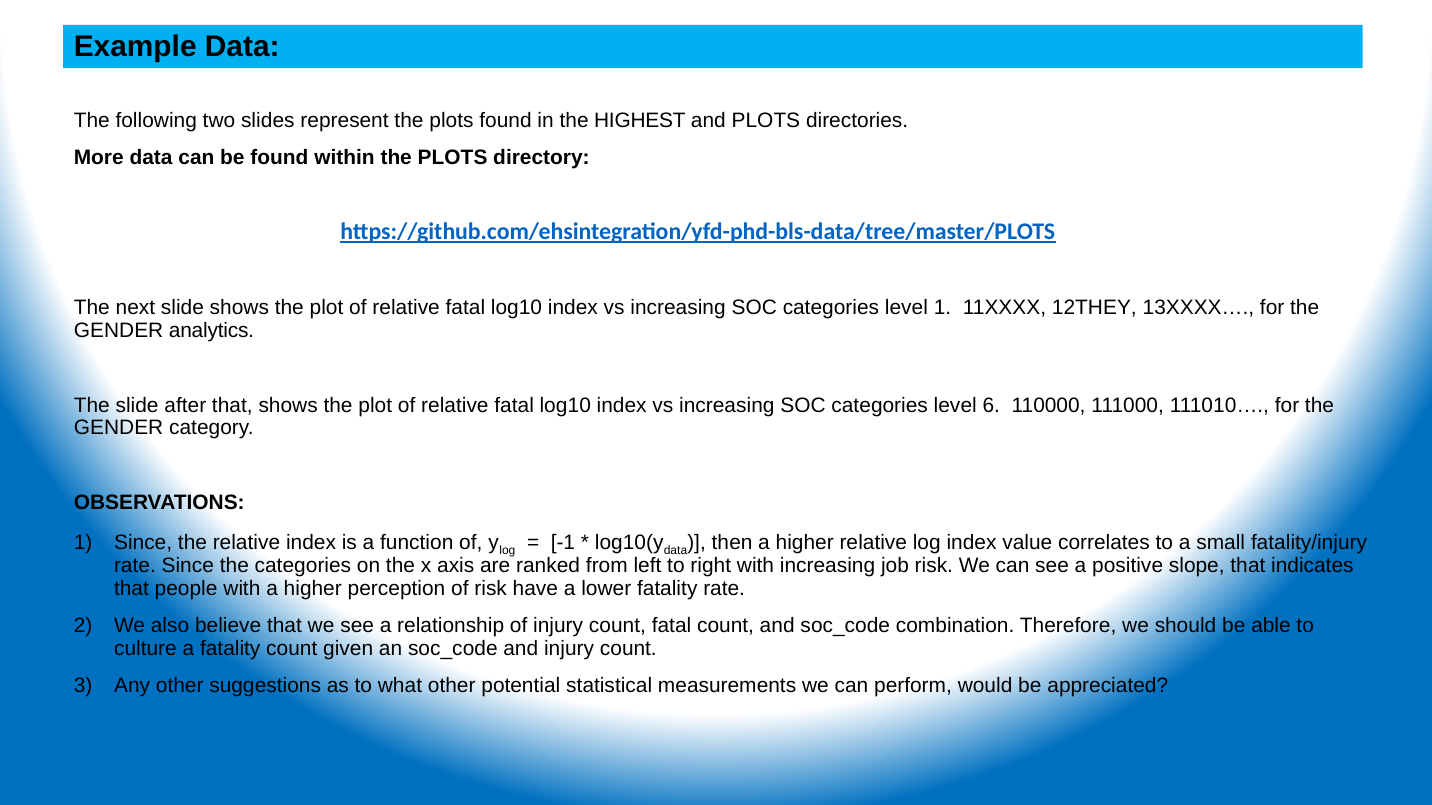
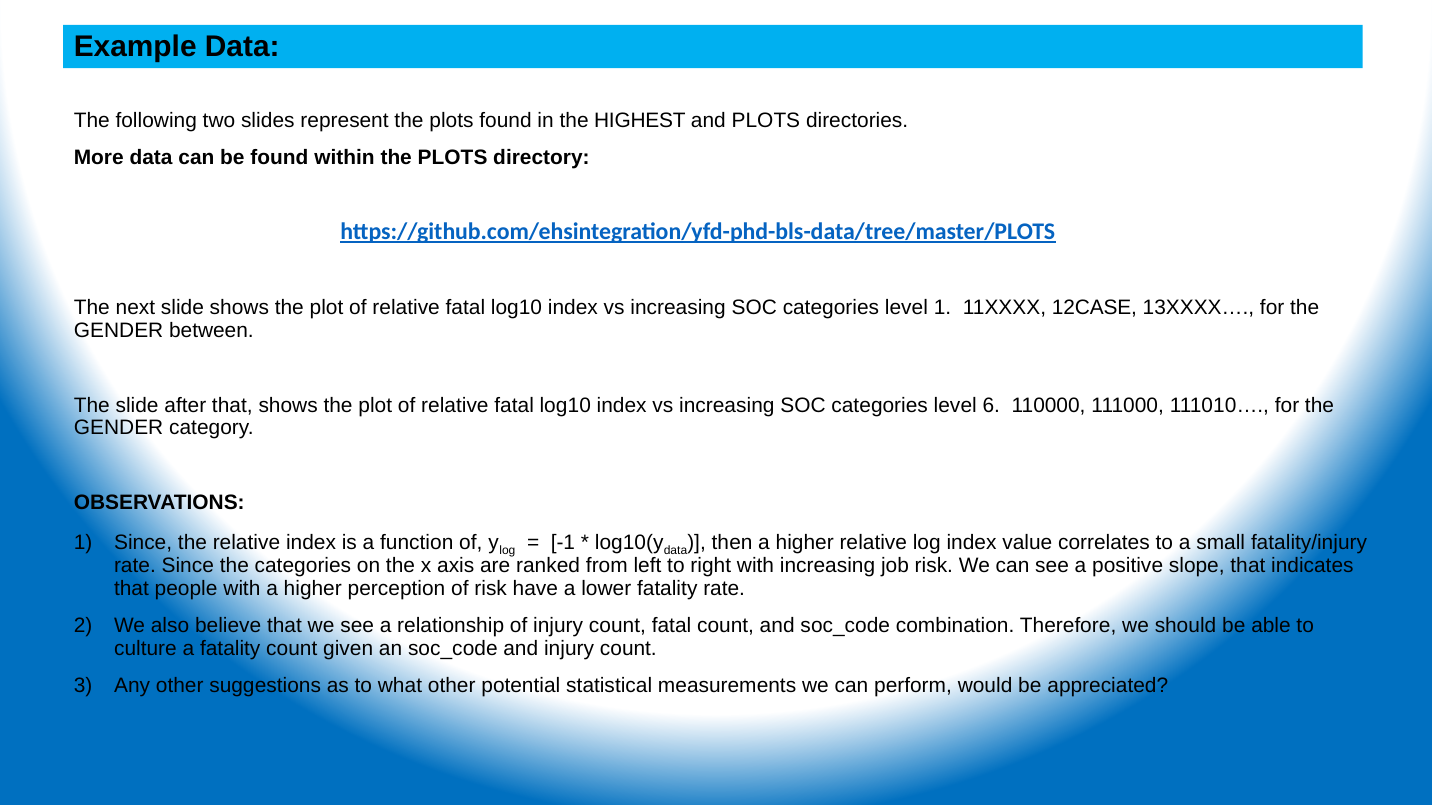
12THEY: 12THEY -> 12CASE (1094, 308)
analytics: analytics -> between (211, 330)
